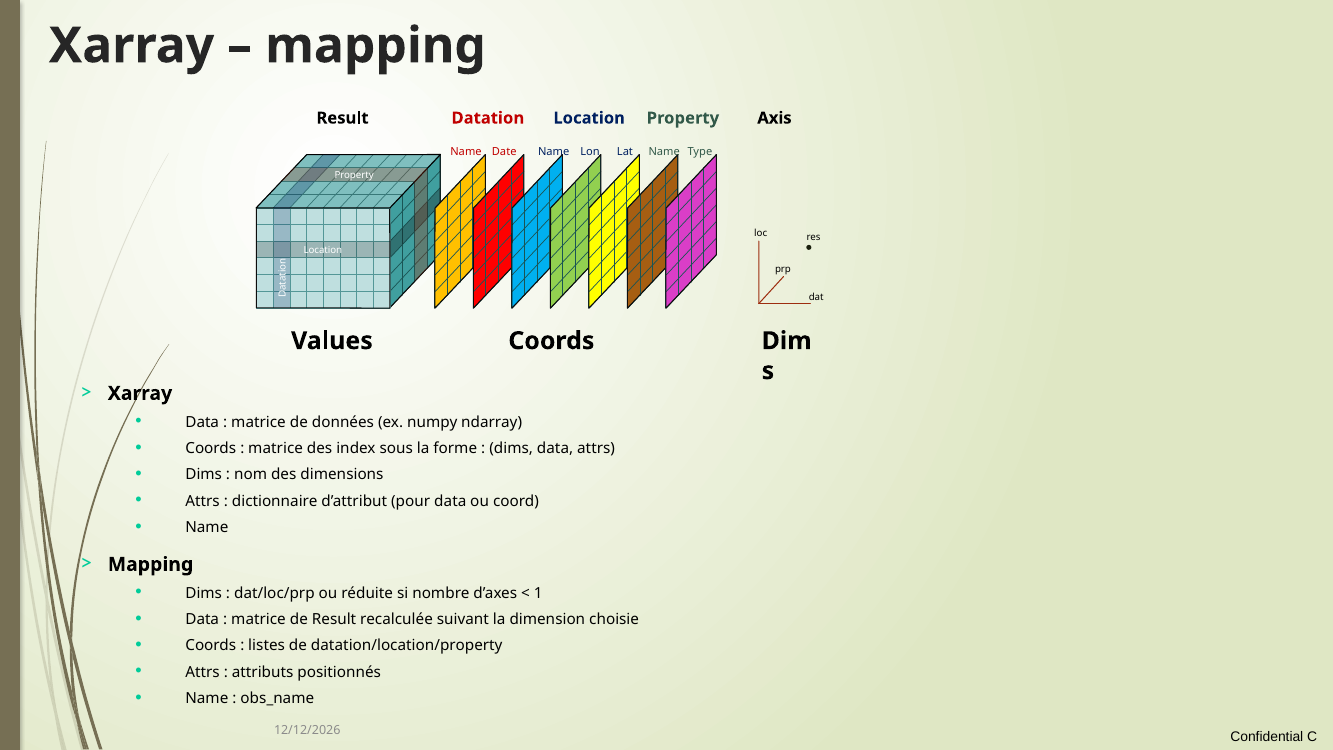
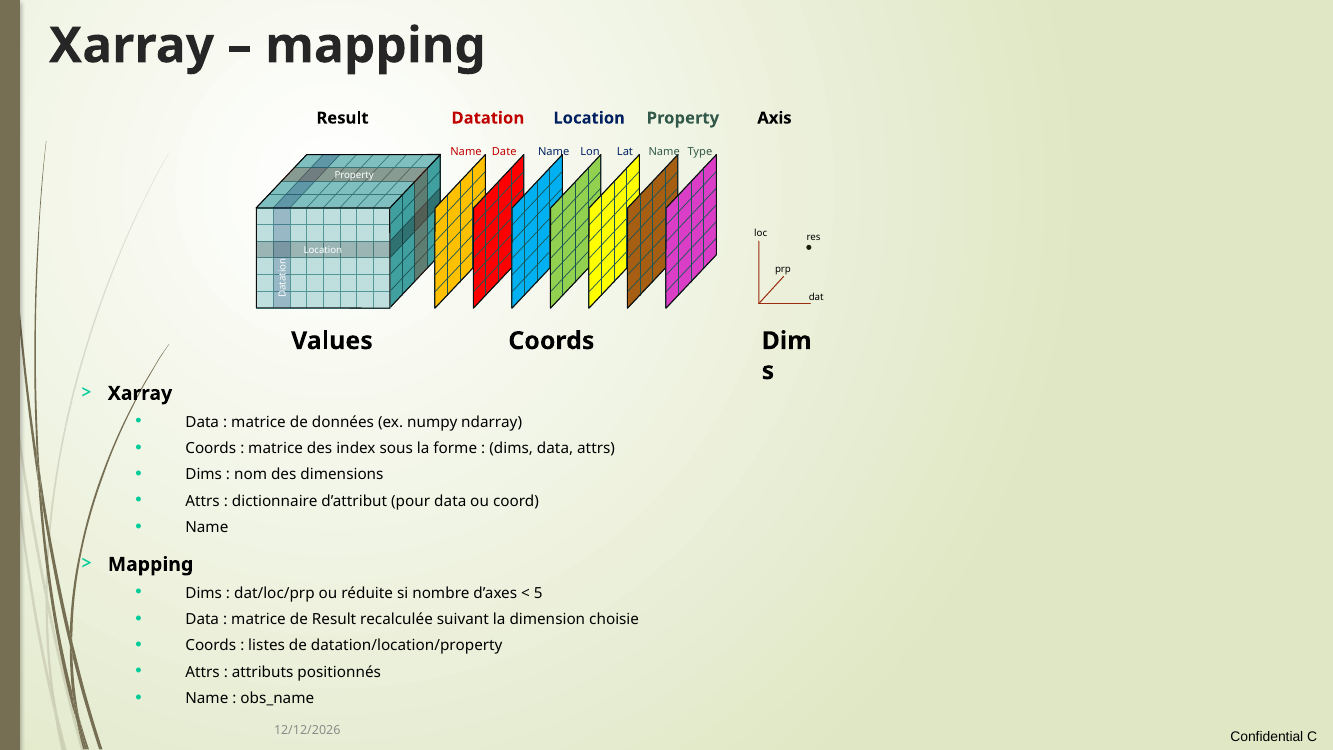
1: 1 -> 5 (538, 593)
